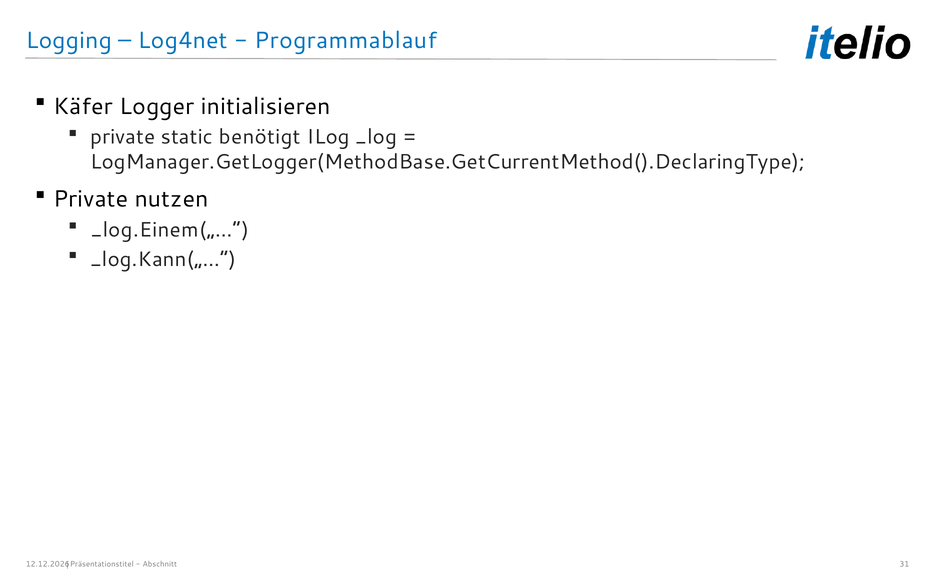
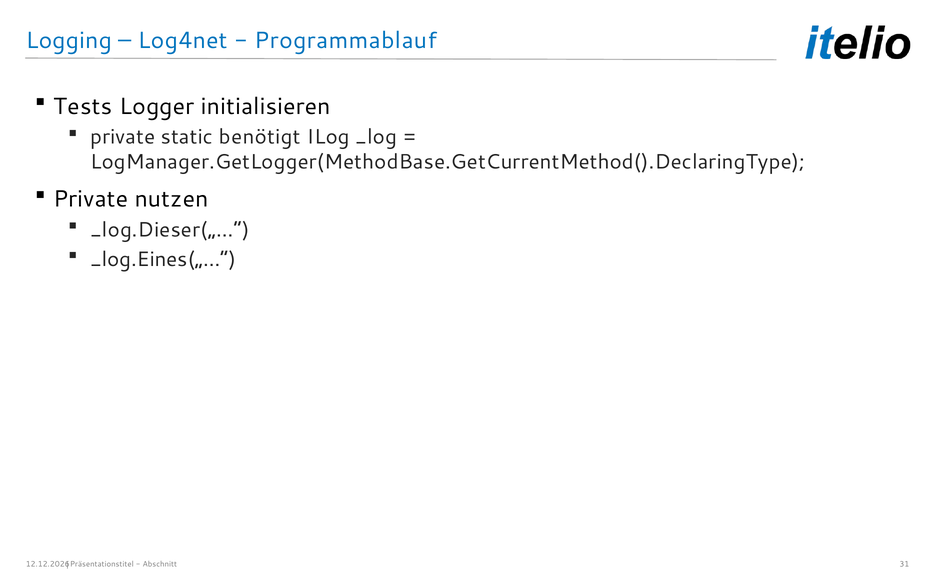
Käfer: Käfer -> Tests (83, 106)
_log.Einem(„…“: _log.Einem(„…“ -> _log.Dieser(„…“ (170, 230)
_log.Kann(„…“: _log.Kann(„…“ -> _log.Eines(„…“ (163, 259)
